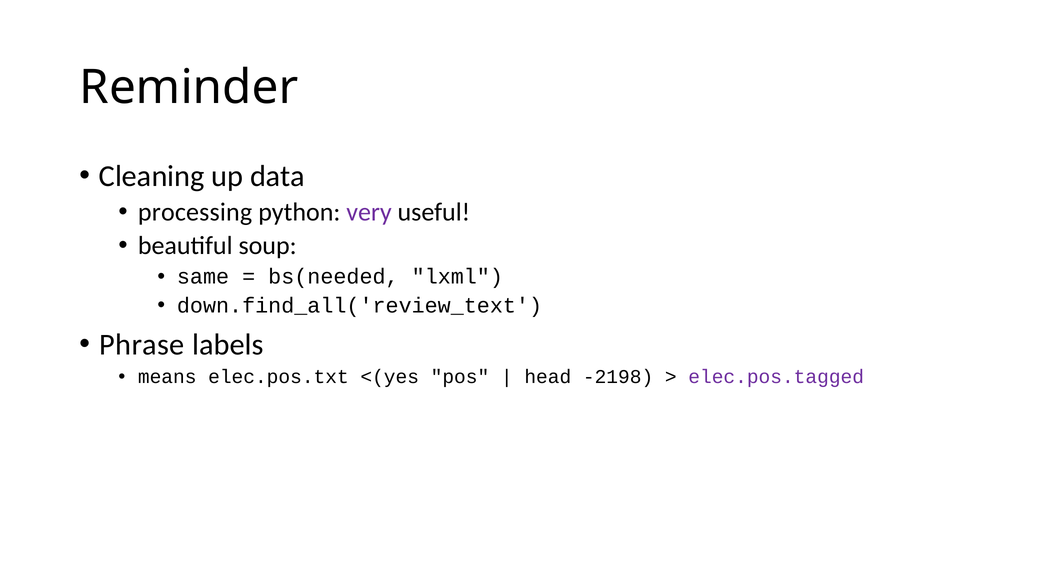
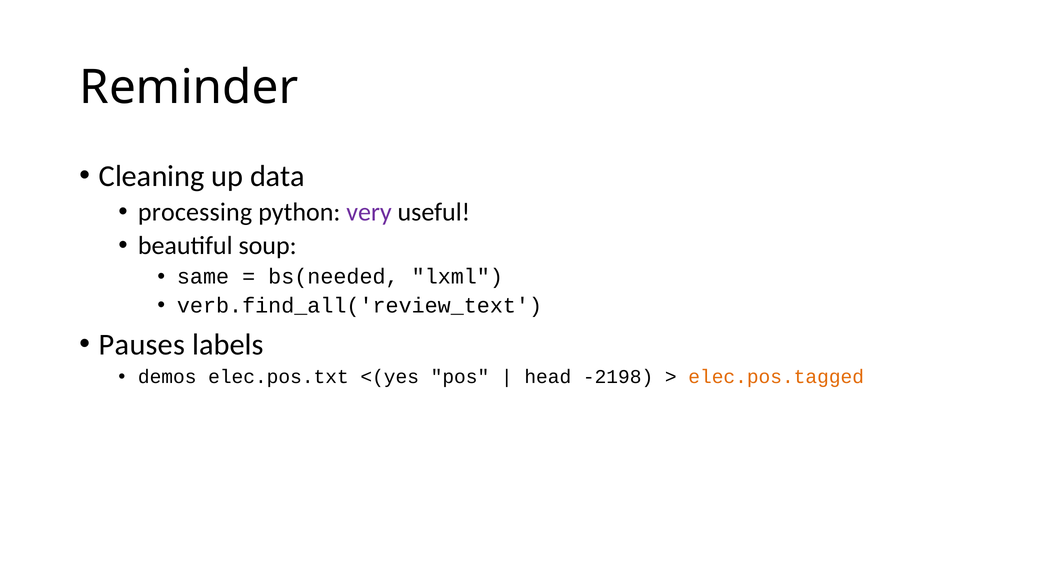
down.find_all('review_text: down.find_all('review_text -> verb.find_all('review_text (360, 305)
Phrase: Phrase -> Pauses (142, 344)
means: means -> demos (167, 377)
elec.pos.tagged colour: purple -> orange (776, 377)
